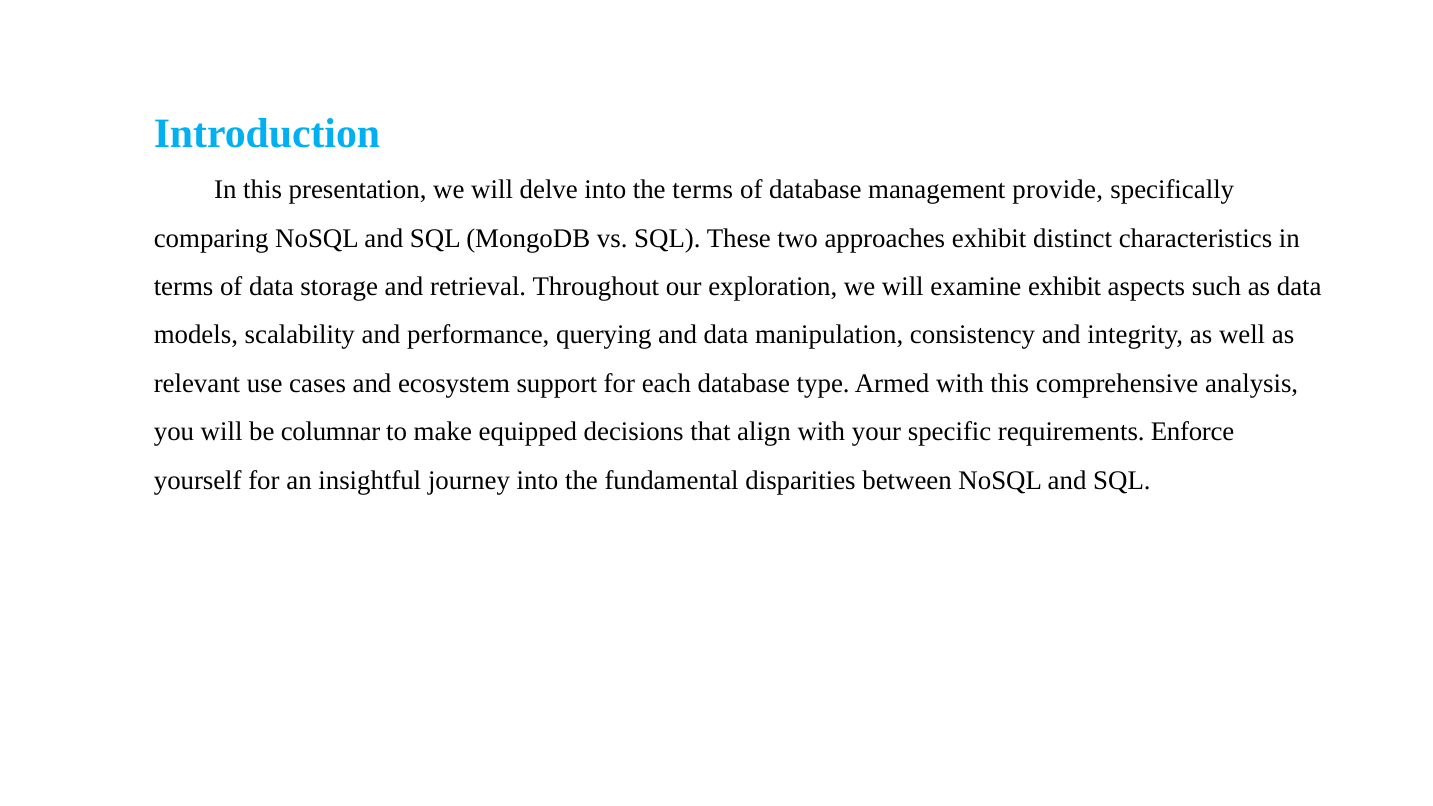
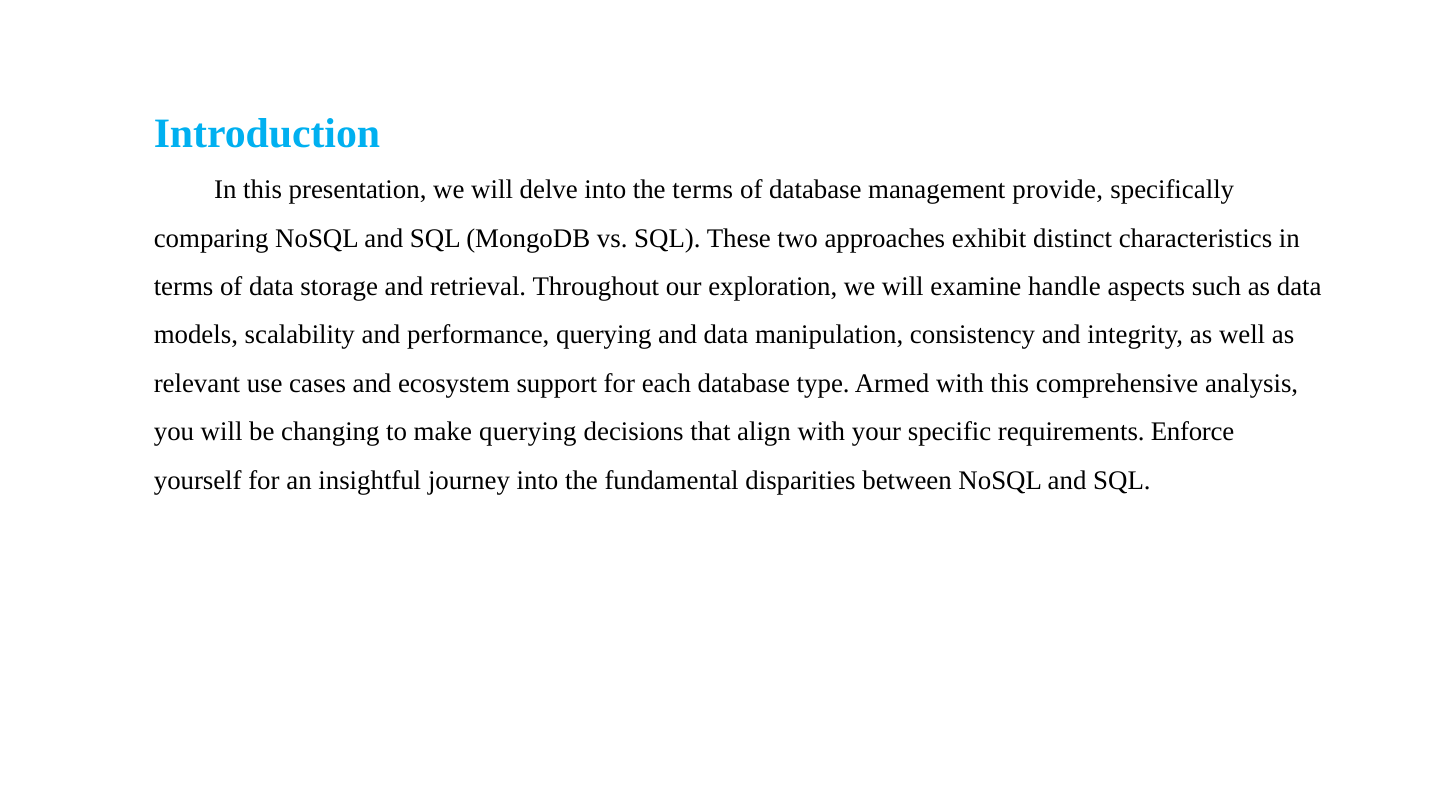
examine exhibit: exhibit -> handle (1064, 287)
columnar: columnar -> changing (330, 432)
make equipped: equipped -> querying (528, 432)
